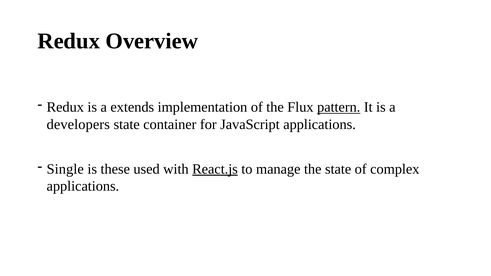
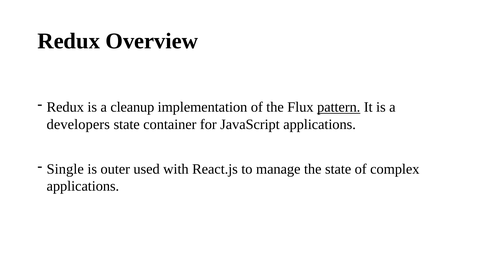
extends: extends -> cleanup (132, 107)
these: these -> outer (115, 169)
React.js underline: present -> none (215, 169)
